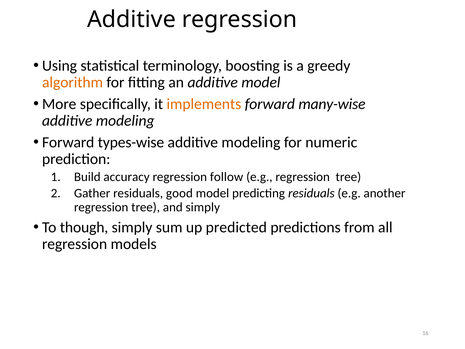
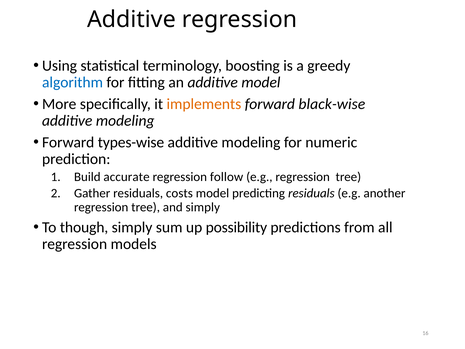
algorithm colour: orange -> blue (73, 82)
many-wise: many-wise -> black-wise (332, 104)
accuracy: accuracy -> accurate (127, 177)
good: good -> costs (179, 193)
predicted: predicted -> possibility (236, 227)
